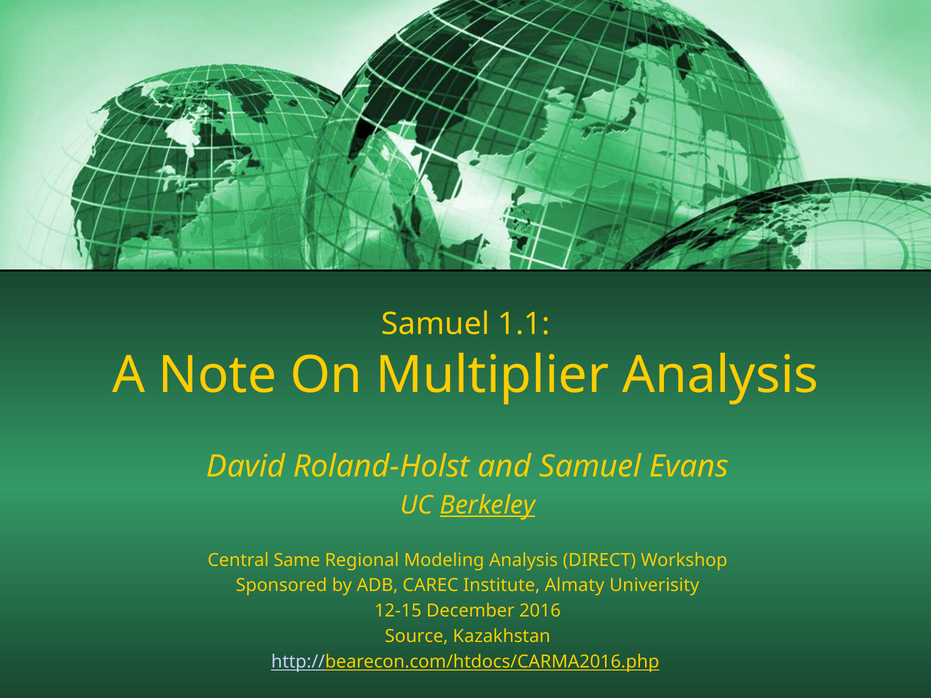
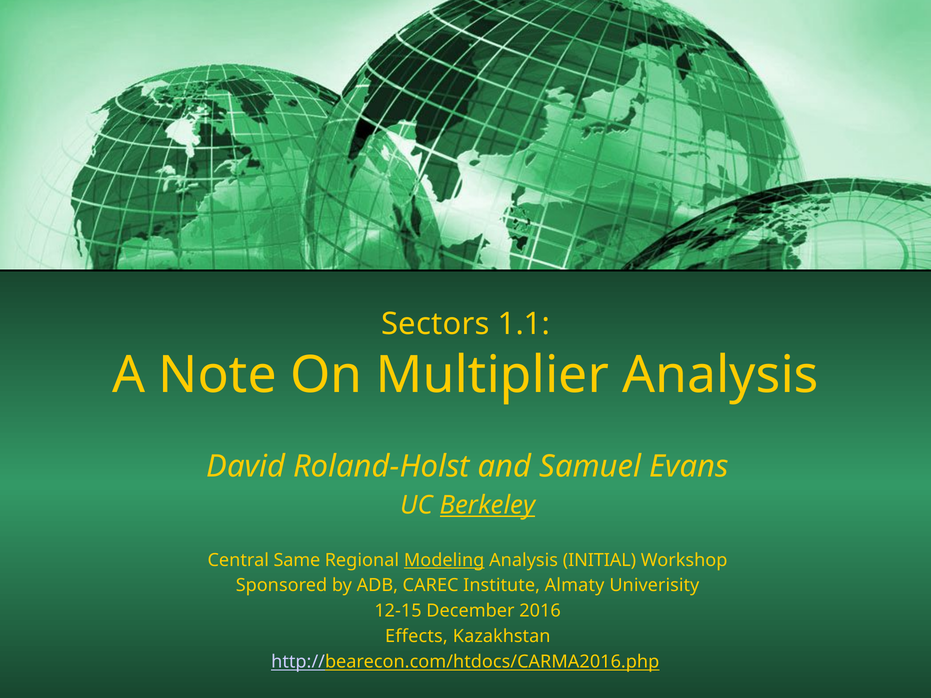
Samuel: Samuel -> Sectors (435, 324)
Modeling underline: none -> present (444, 560)
DIRECT: DIRECT -> INITIAL (599, 560)
Source: Source -> Effects (416, 636)
